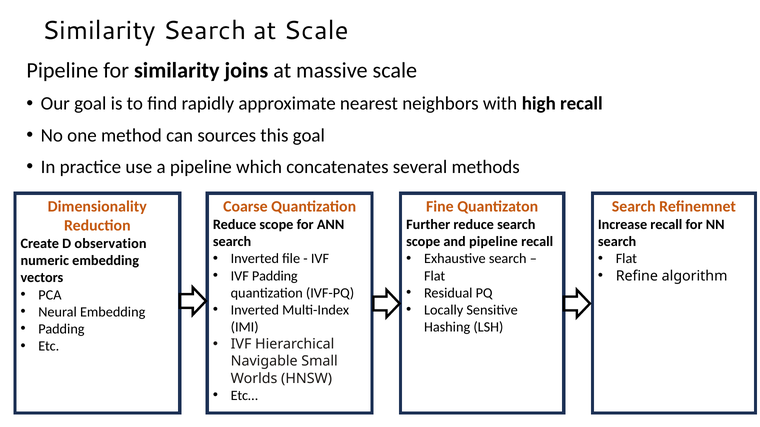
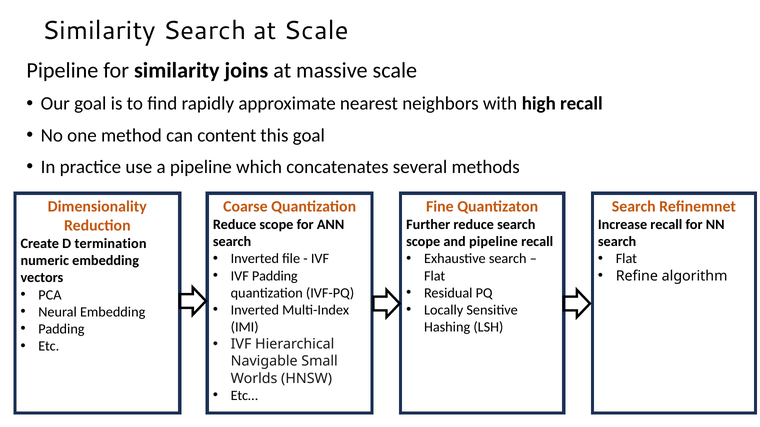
sources: sources -> content (227, 135)
observation: observation -> termination (111, 244)
